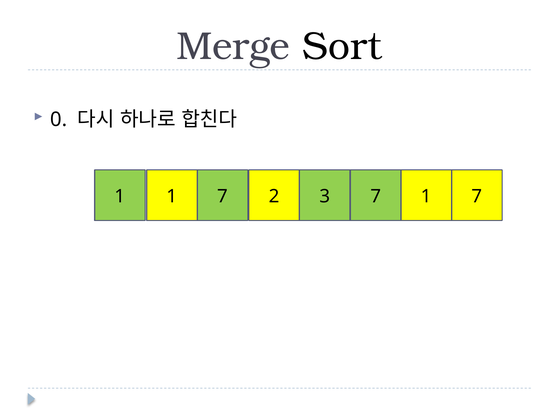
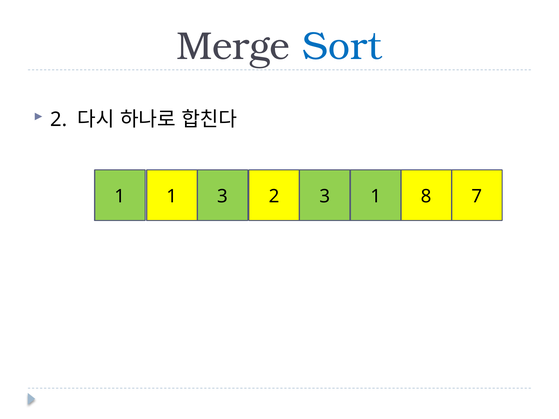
Sort colour: black -> blue (342, 47)
0: 0 -> 2 (59, 120)
7: 7 -> 3 (223, 197)
3 7: 7 -> 1 (376, 197)
2 1: 1 -> 8 (426, 197)
